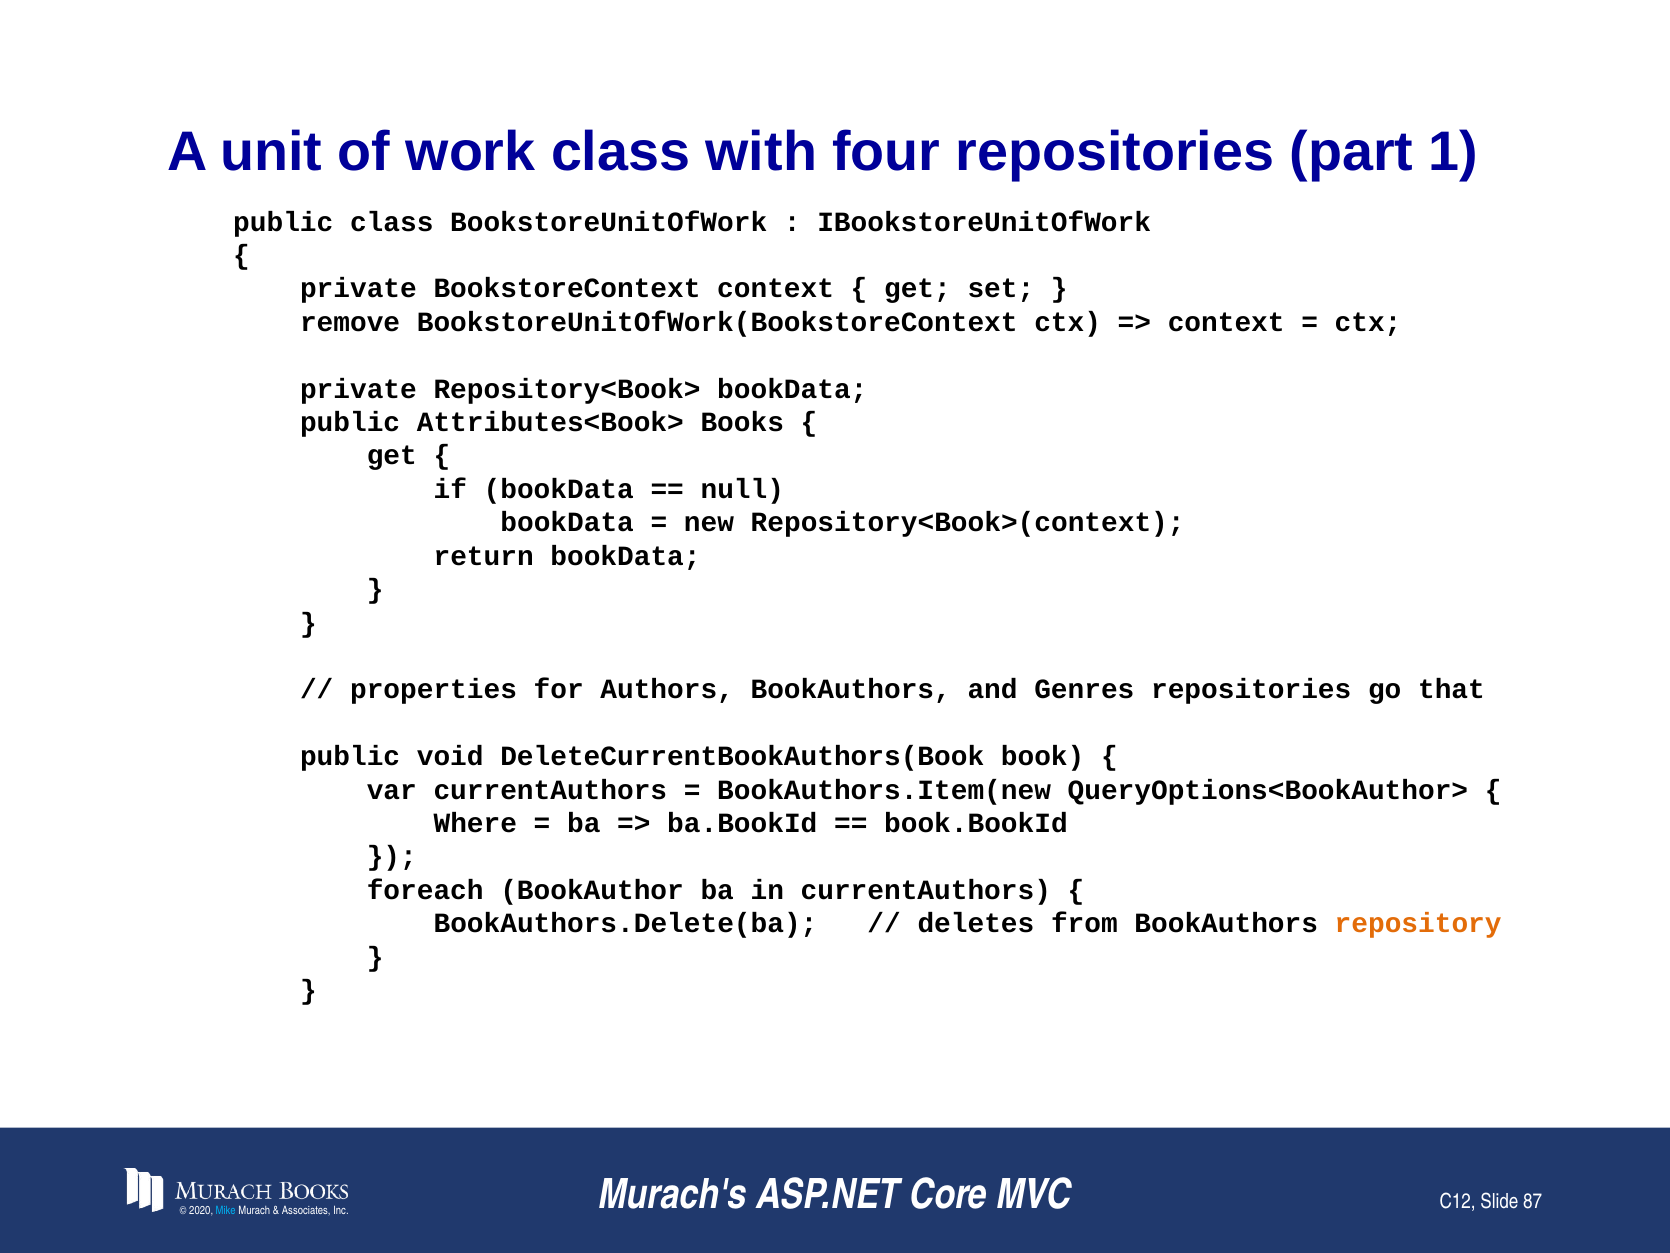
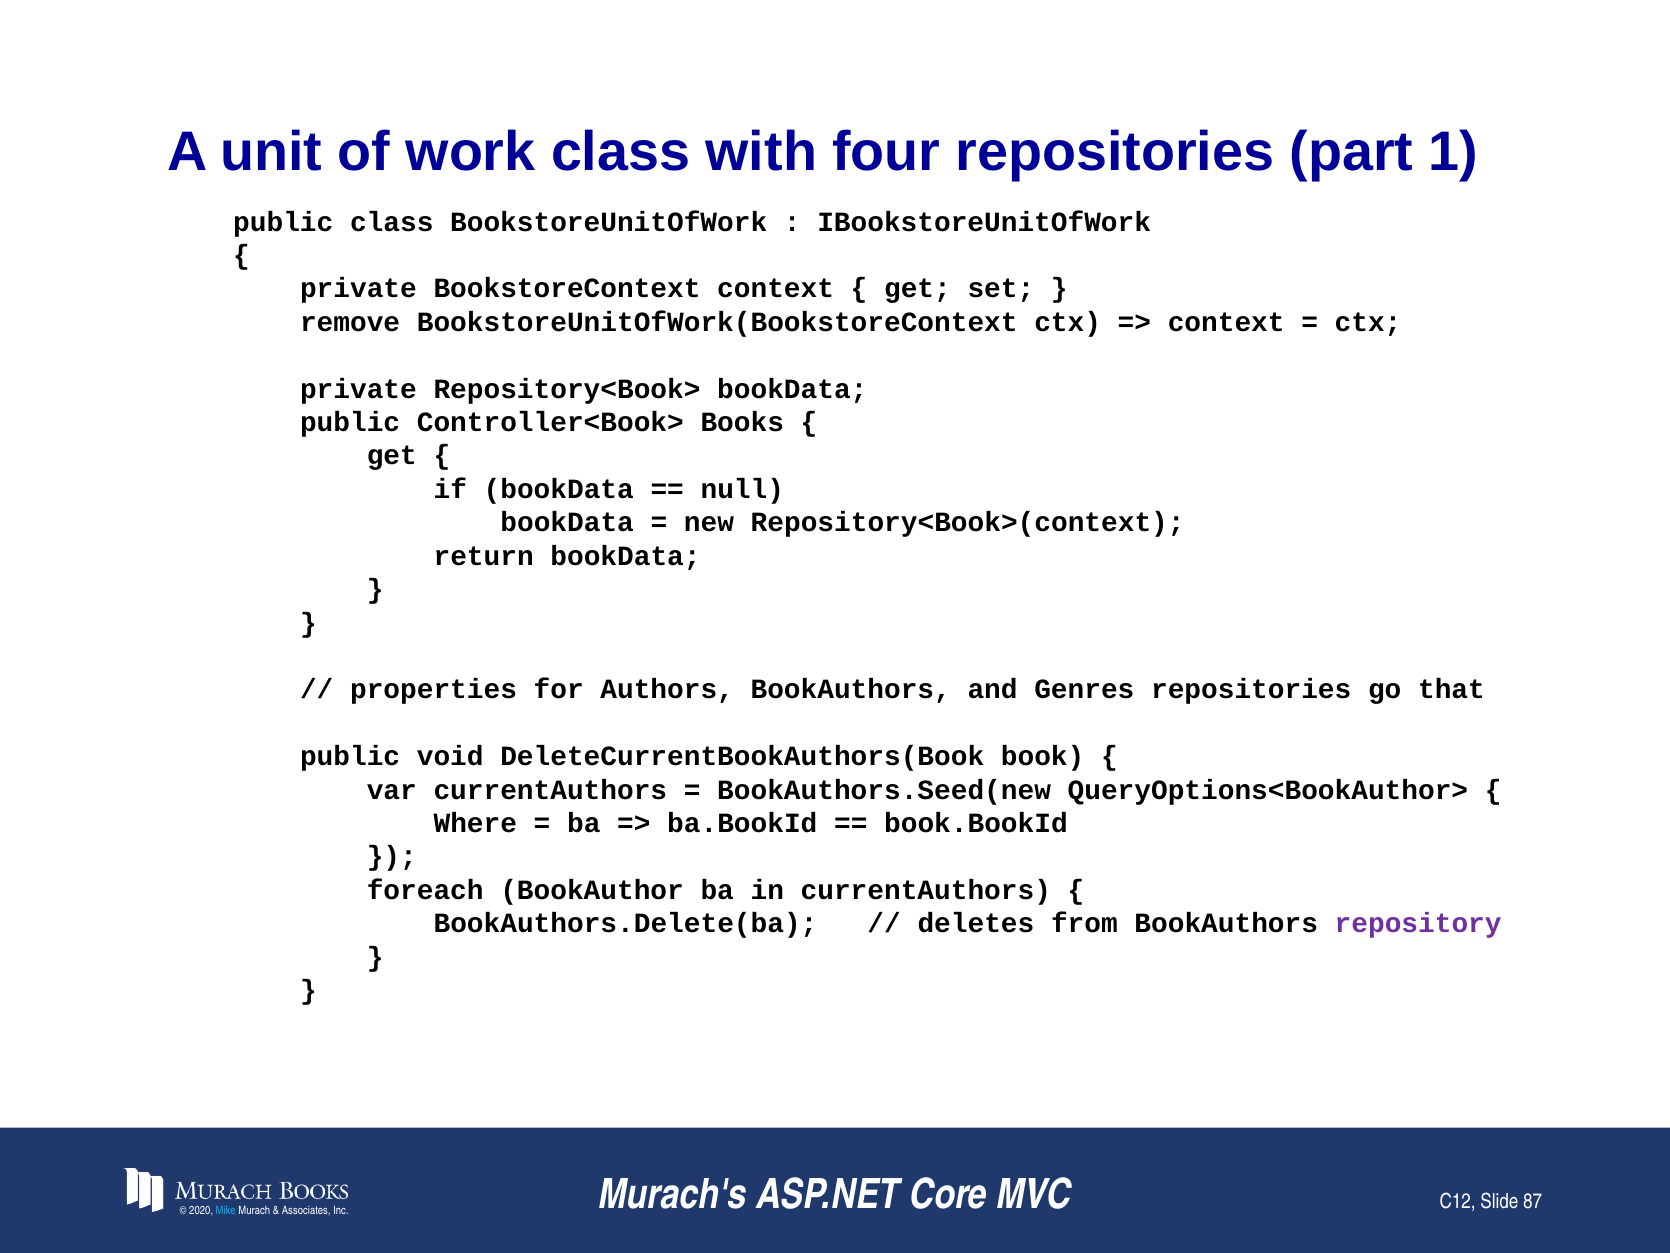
Attributes<Book>: Attributes<Book> -> Controller<Book> (550, 422)
BookAuthors.Item(new: BookAuthors.Item(new -> BookAuthors.Seed(new (884, 790)
repository colour: orange -> purple (1418, 923)
